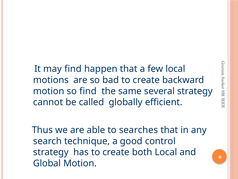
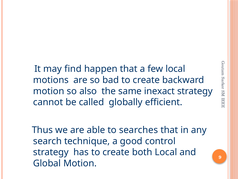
so find: find -> also (88, 91)
several: several -> inexact (159, 91)
